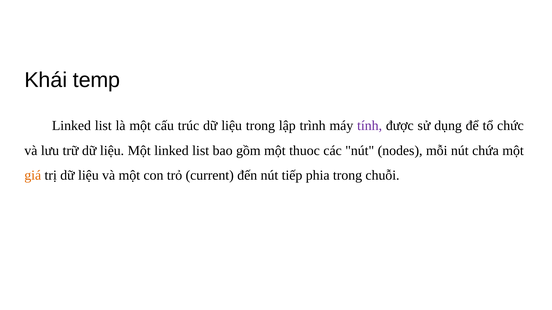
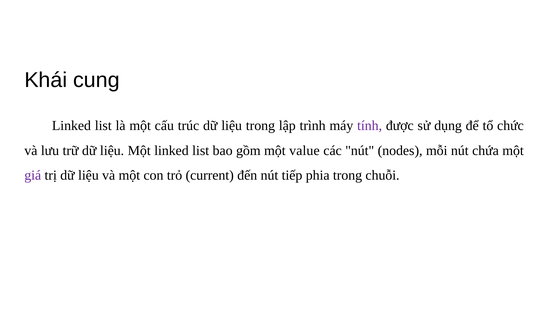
temp: temp -> cung (96, 80)
thuoc: thuoc -> value (304, 151)
giá colour: orange -> purple (33, 176)
